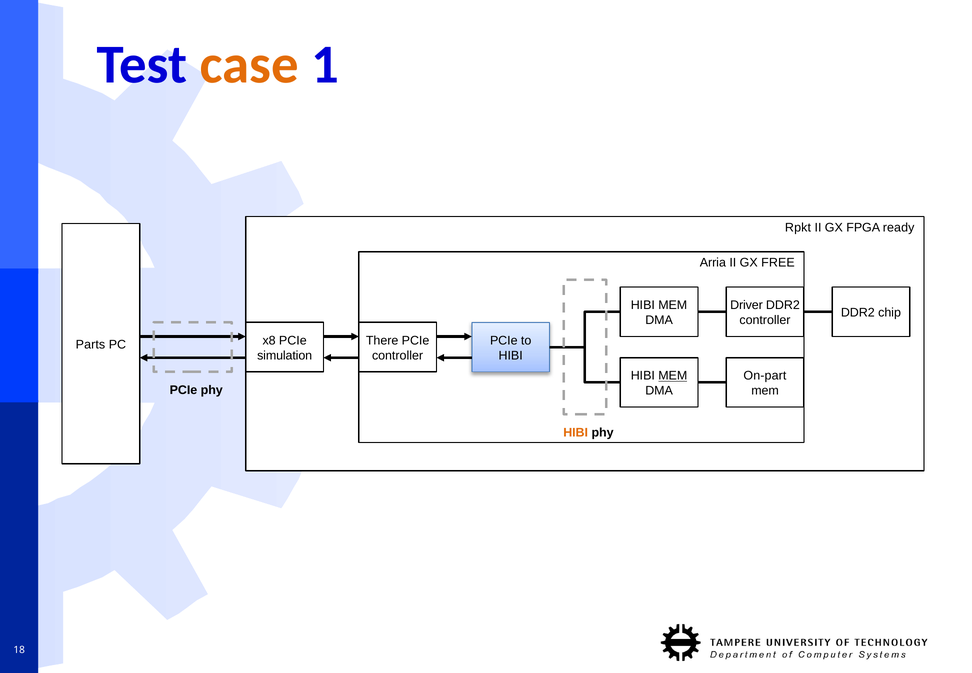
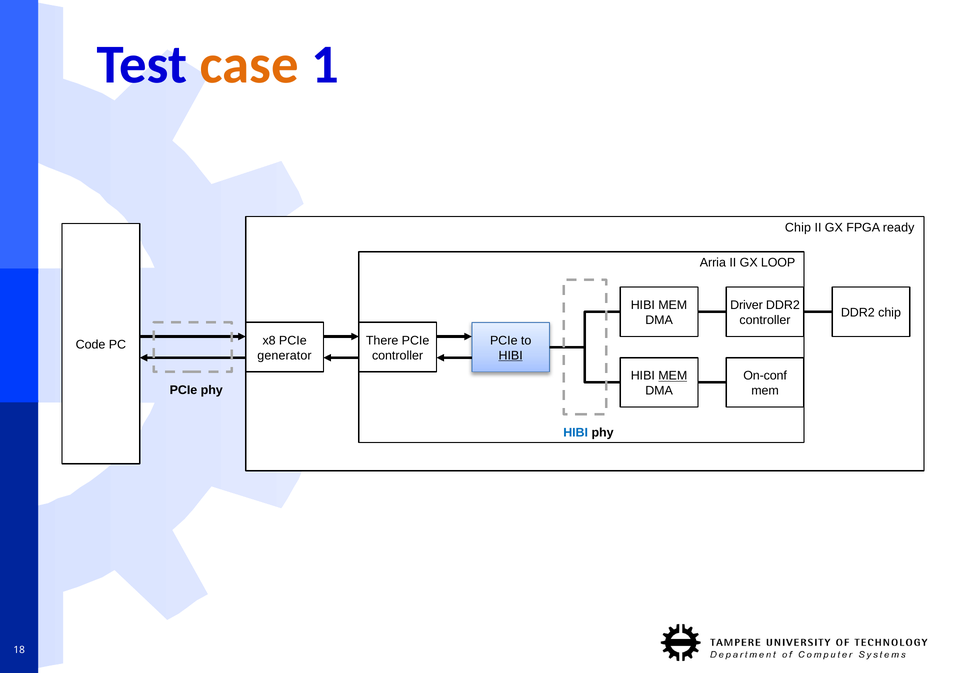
Rpkt: Rpkt -> Chip (798, 228)
FREE: FREE -> LOOP (778, 262)
Parts: Parts -> Code (91, 344)
simulation: simulation -> generator (285, 355)
HIBI underline: none -> present (511, 355)
On-part: On-part -> On-conf (765, 376)
HIBI colour: orange -> blue (576, 433)
